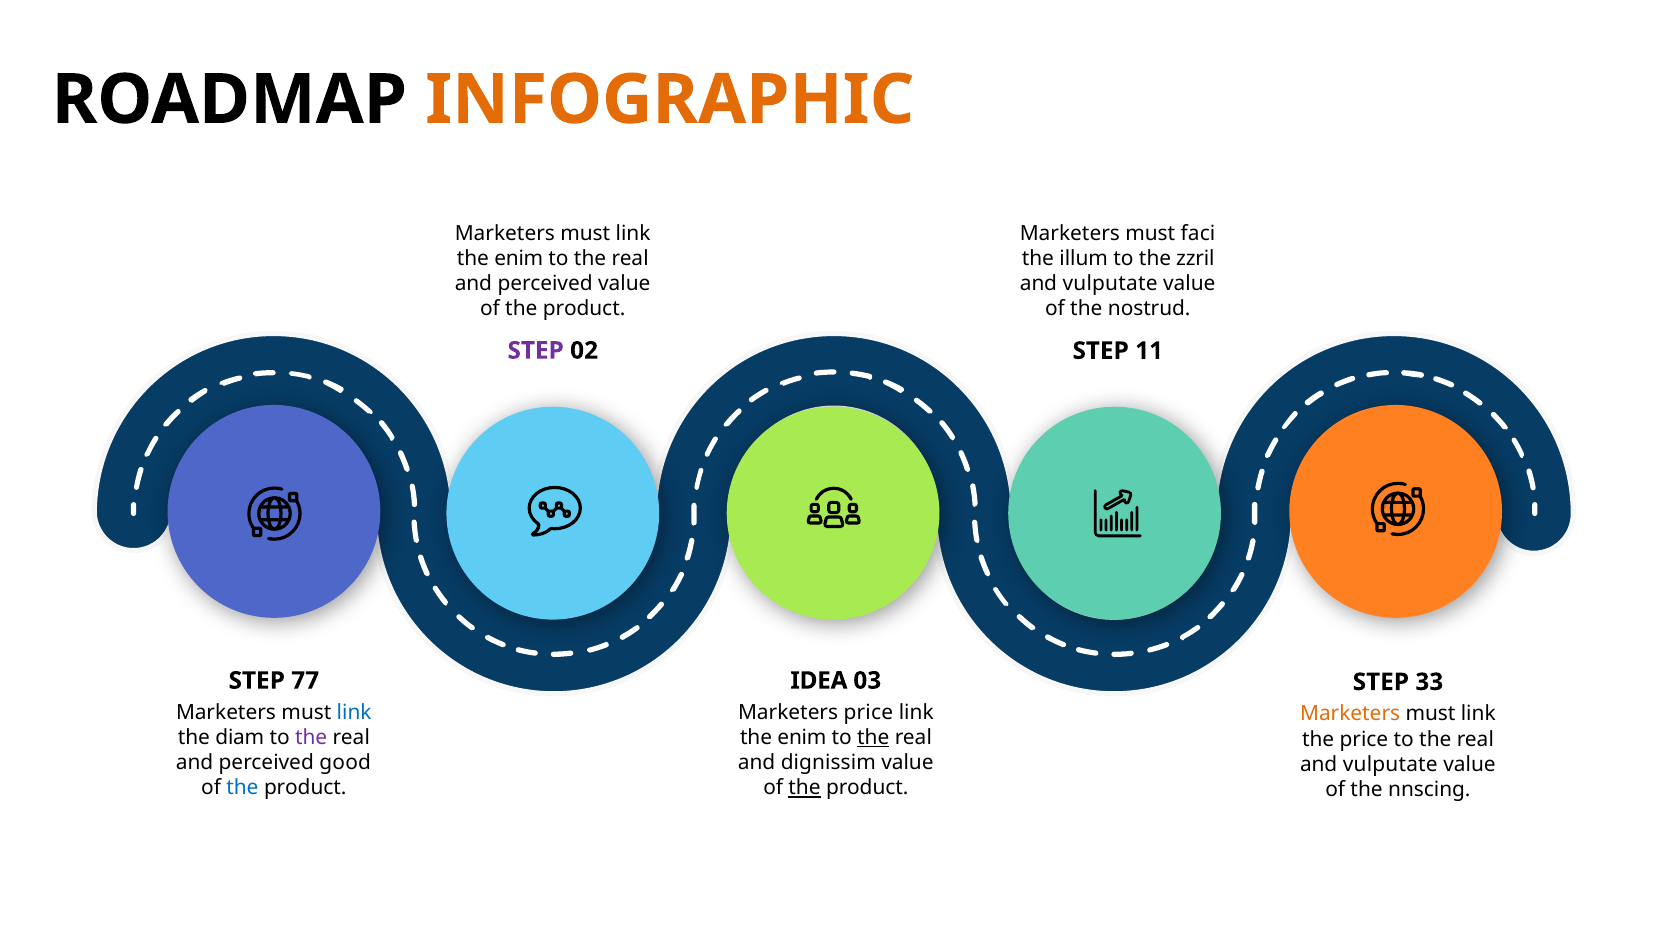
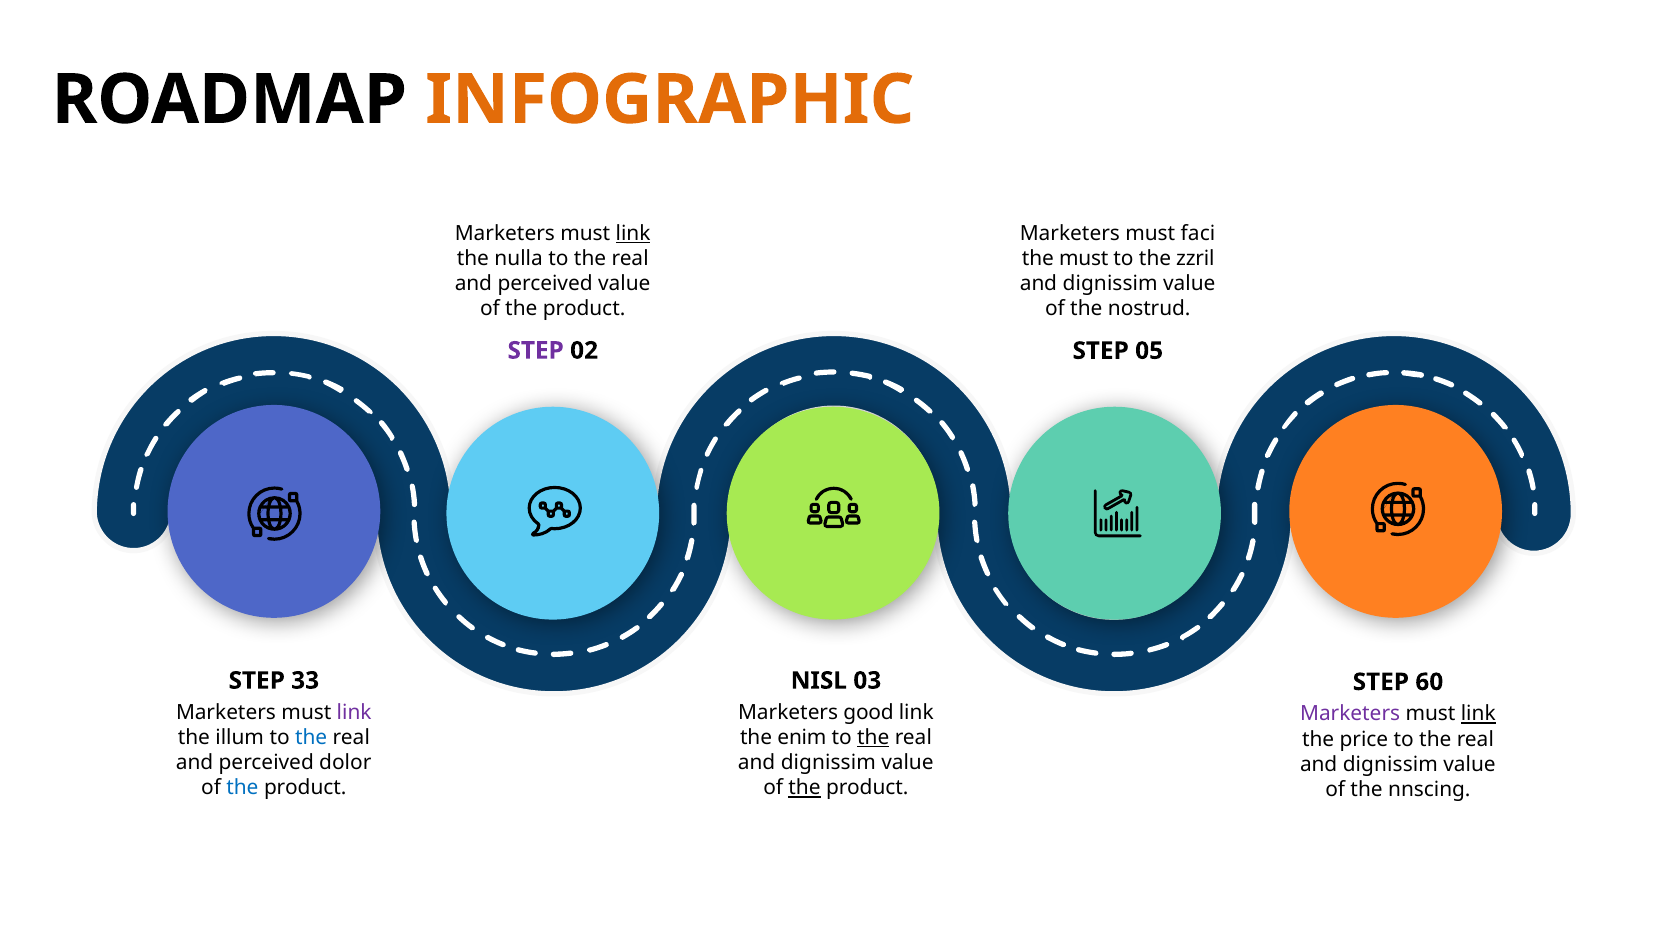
link underline: none -> present (633, 233)
enim: enim -> nulla (519, 258)
the illum: illum -> must (1084, 258)
vulputate: vulputate -> dignissim (1110, 283)
11: 11 -> 05 (1149, 351)
77: 77 -> 33 (305, 680)
IDEA: IDEA -> NISL (819, 680)
33: 33 -> 60 (1429, 682)
link colour: blue -> purple (354, 712)
Marketers price: price -> good (869, 712)
Marketers colour: orange -> purple (1350, 714)
link underline: none -> present (1478, 714)
diam: diam -> illum (240, 737)
the colour: purple -> blue (311, 737)
good: good -> dolor (345, 762)
vulputate: vulputate -> dignissim (1390, 764)
